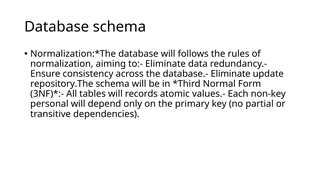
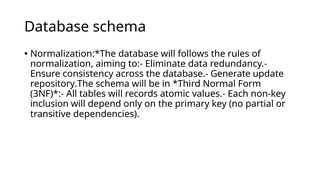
database.- Eliminate: Eliminate -> Generate (231, 74)
personal: personal -> inclusion (49, 104)
